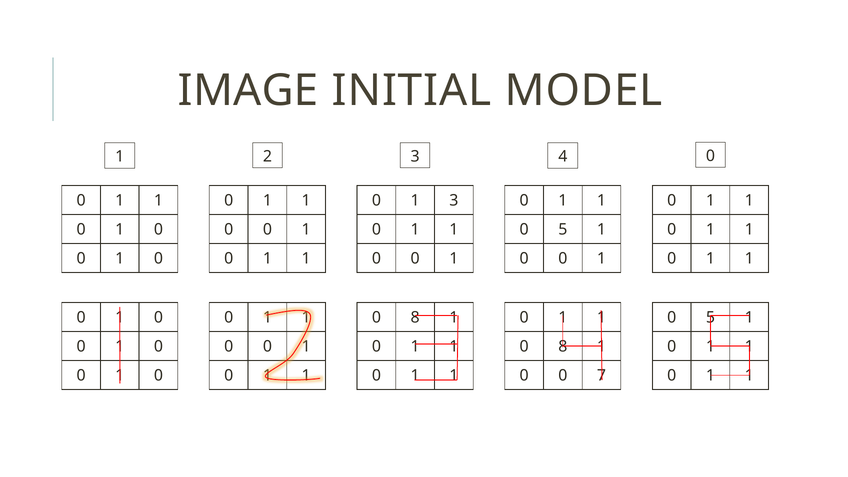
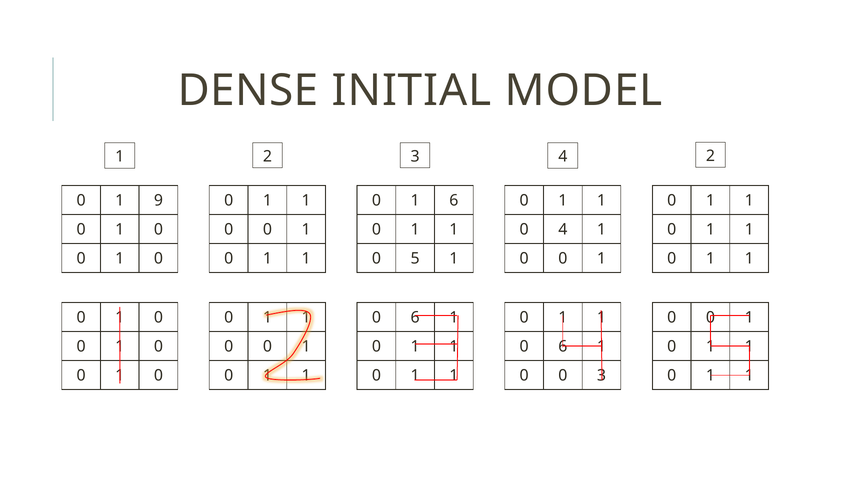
IMAGE: IMAGE -> DENSE (248, 90)
4 0: 0 -> 2 (710, 156)
1: 1 -> 9 (158, 200)
1 3: 3 -> 6 (454, 200)
5: 5 -> 4 (563, 229)
0: 0 -> 5 (415, 258)
8: 8 -> 6 (415, 317)
5: 5 -> 0 (711, 317)
8: 8 -> 6 (563, 346)
0 7: 7 -> 3 (602, 375)
